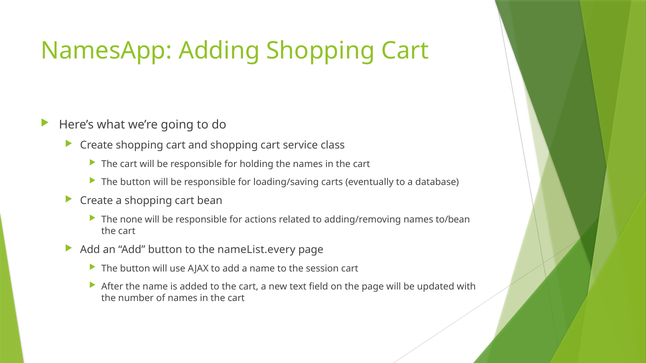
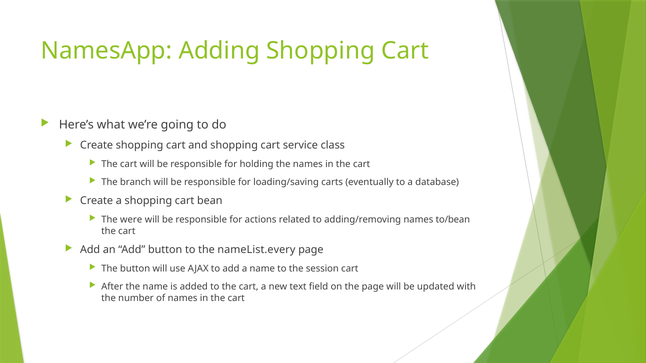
button: button -> branch (136, 182)
none: none -> were (131, 220)
